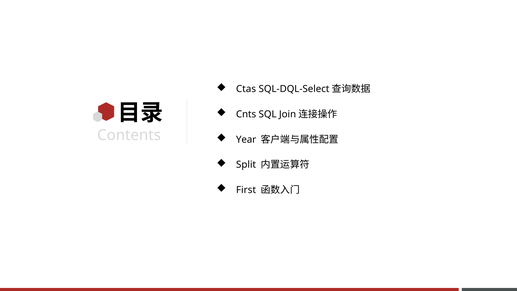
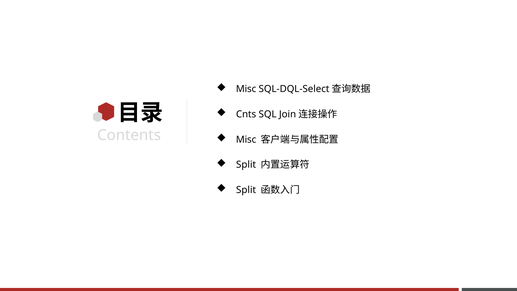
Ctas: Ctas -> Misc (246, 89)
Year: Year -> Misc (246, 139)
First: First -> Split (246, 190)
